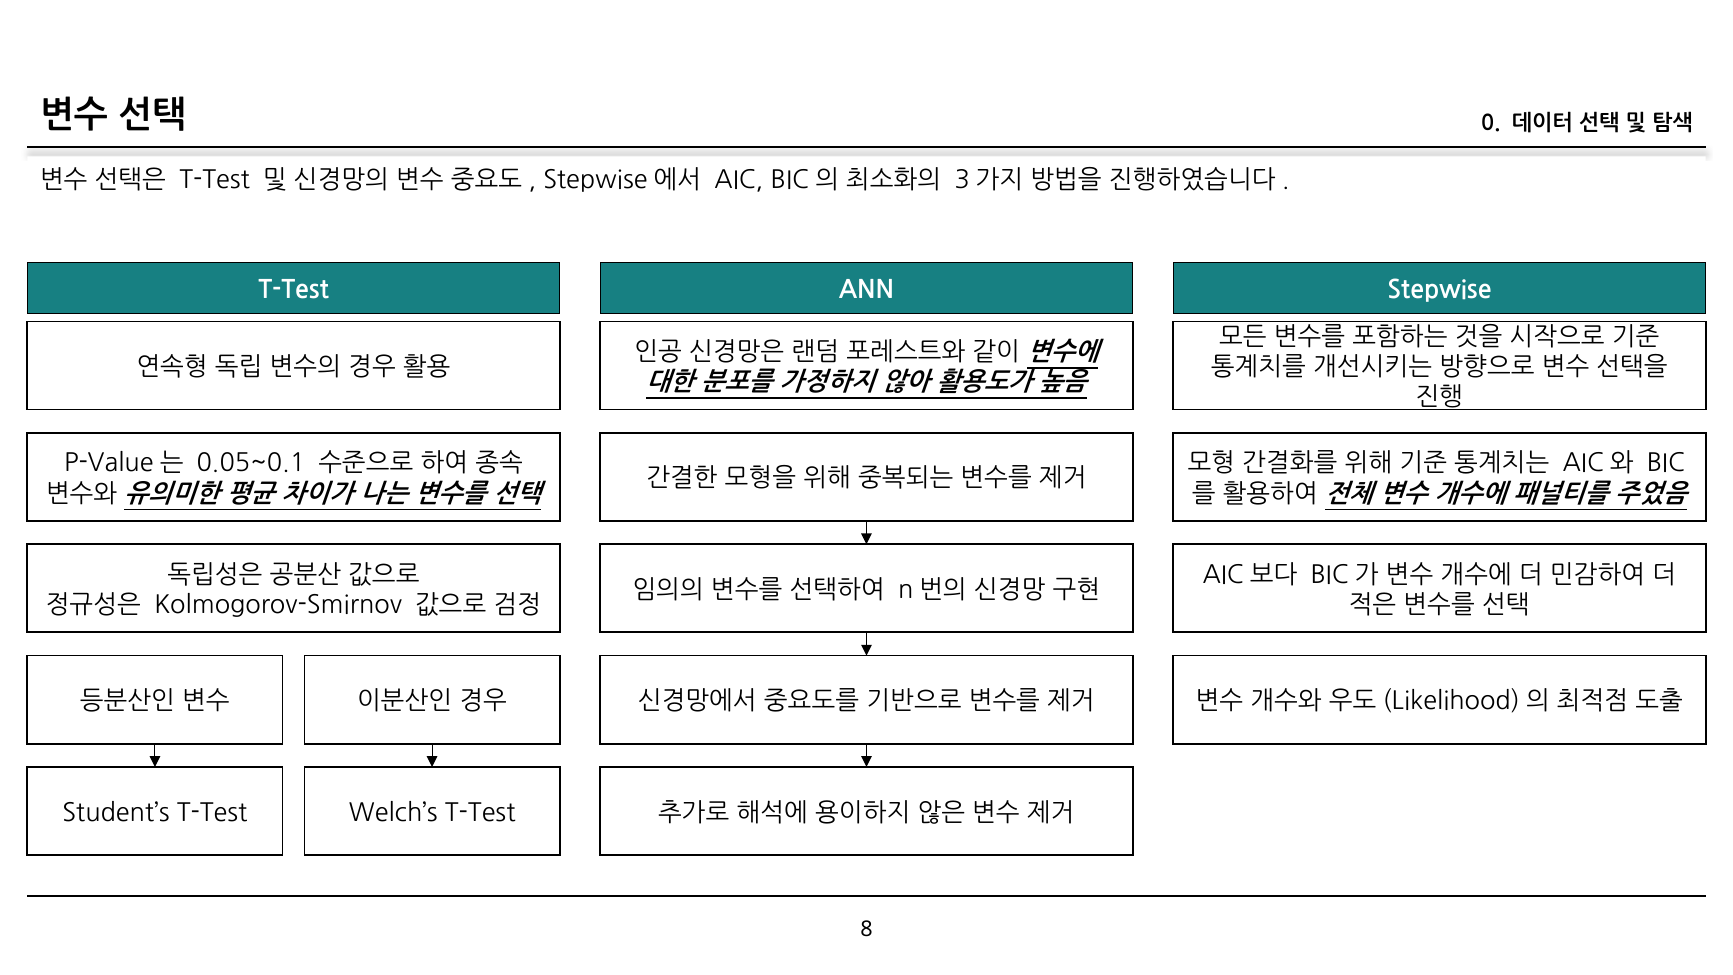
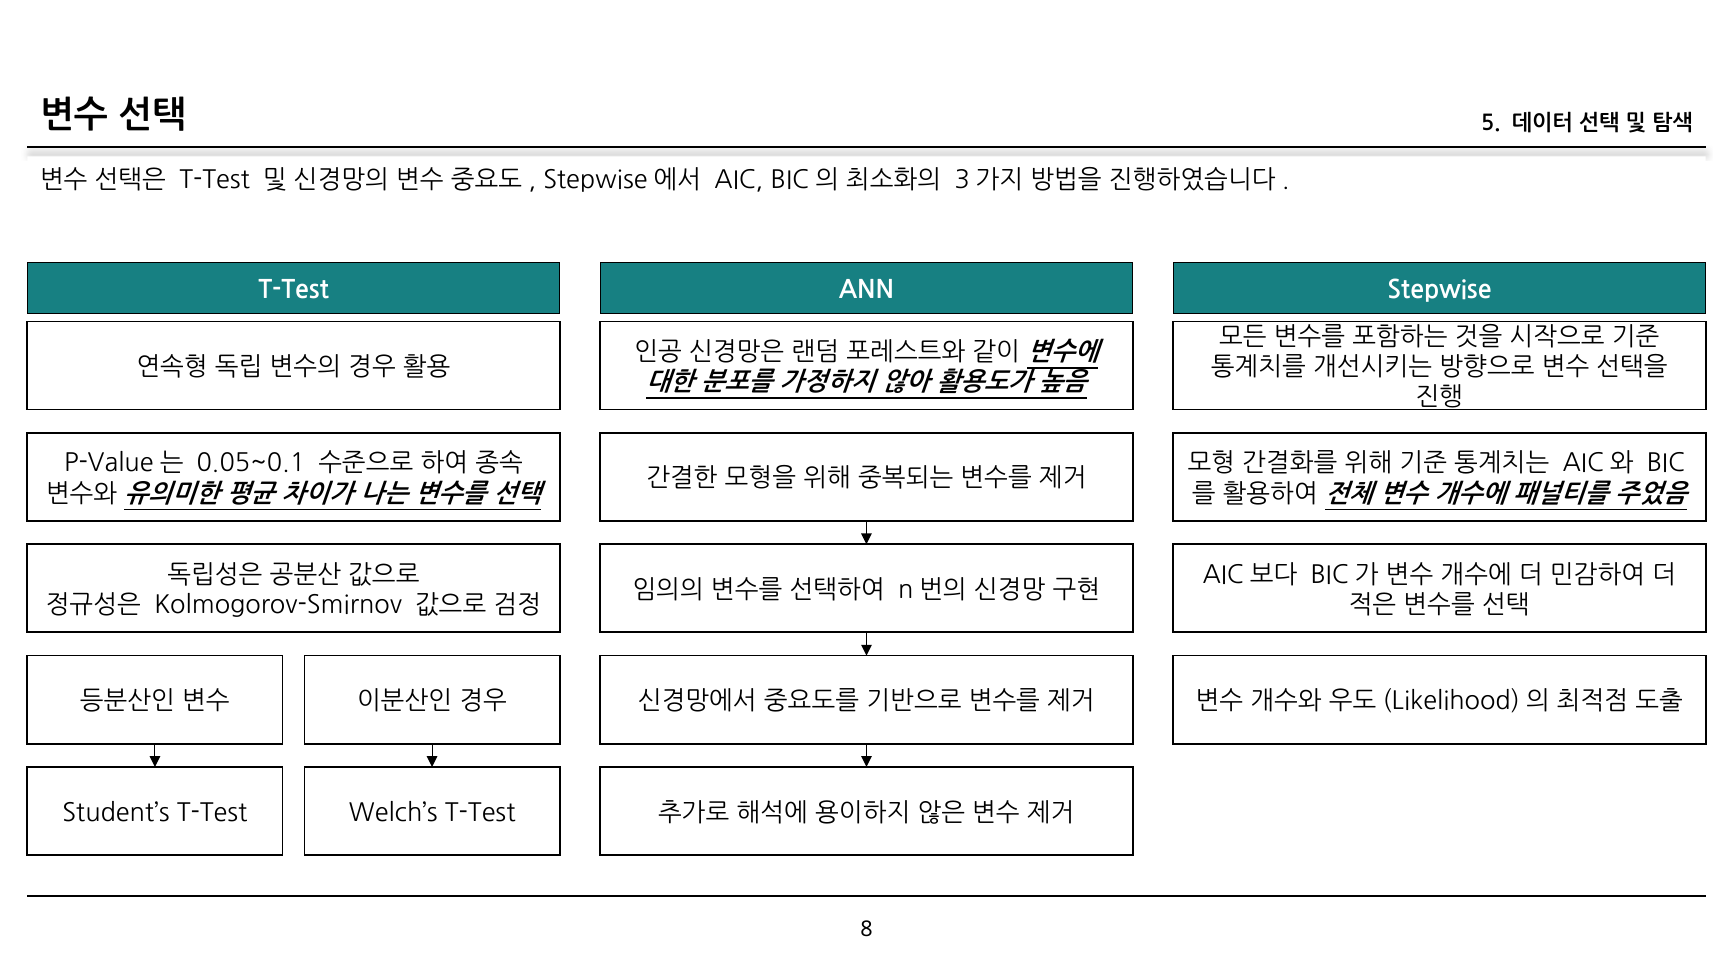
0: 0 -> 5 (1491, 123)
